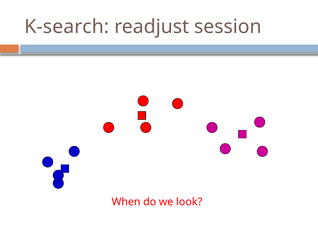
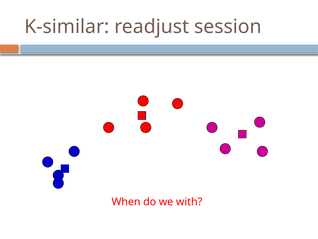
K-search: K-search -> K-similar (67, 27)
look: look -> with (189, 202)
